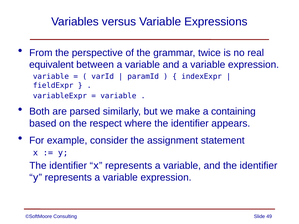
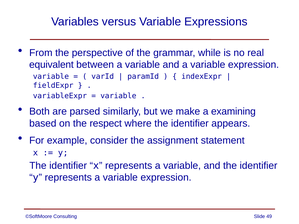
twice: twice -> while (209, 53)
containing: containing -> examining (233, 112)
